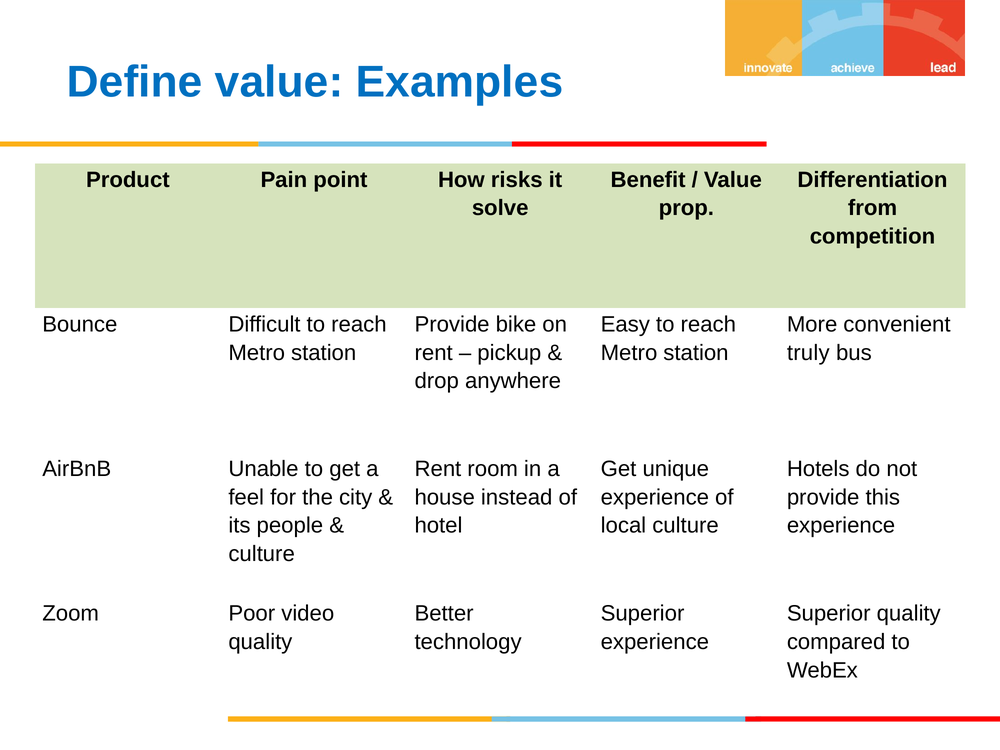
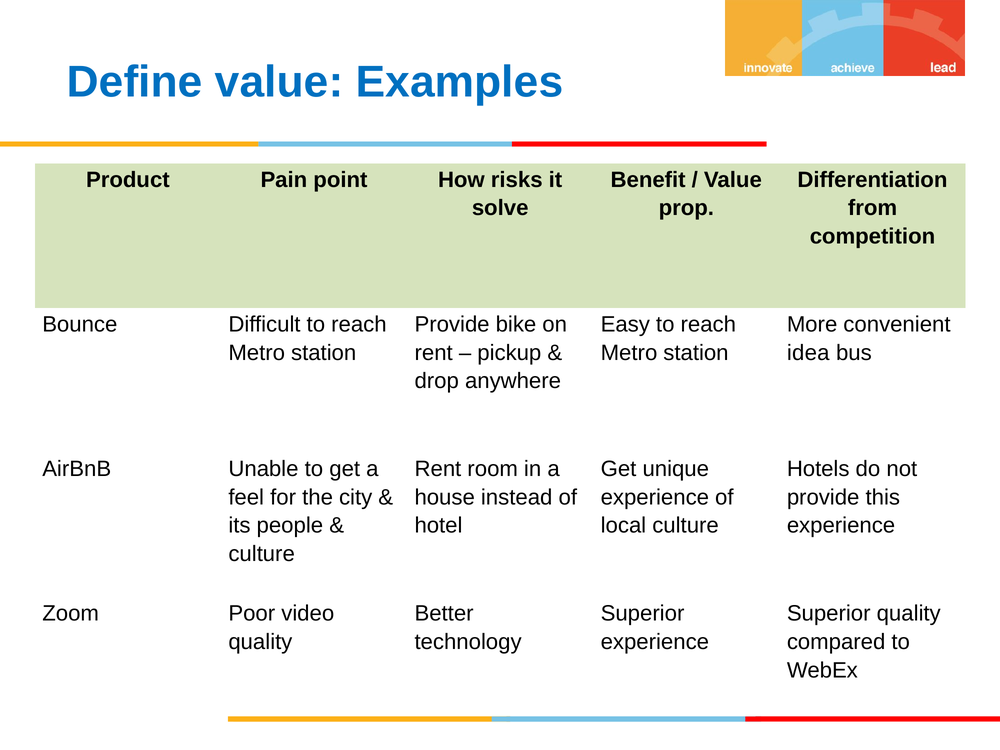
truly: truly -> idea (808, 353)
